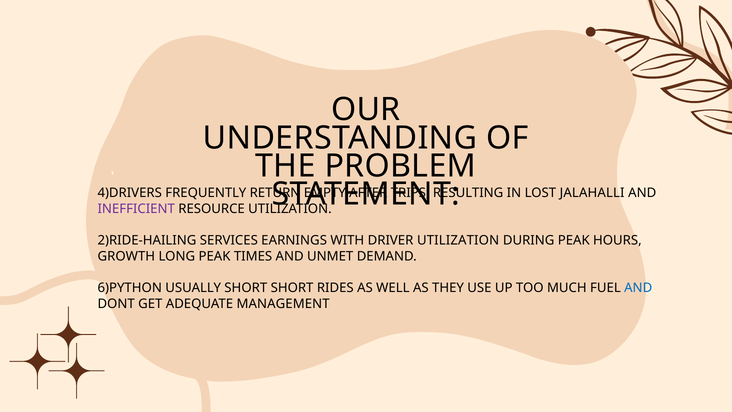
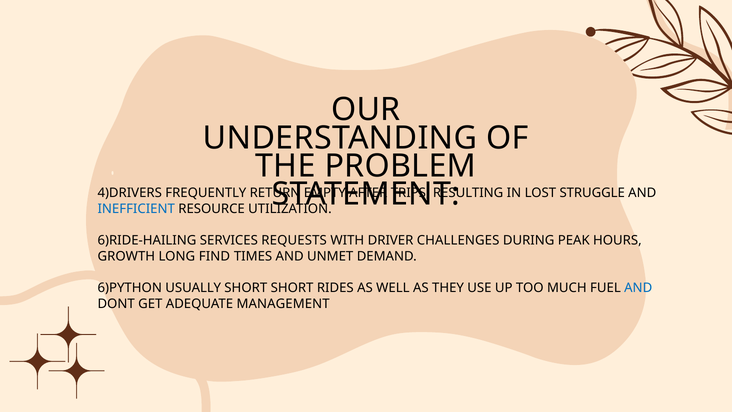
JALAHALLI: JALAHALLI -> STRUGGLE (592, 193)
INEFFICIENT colour: purple -> blue (136, 209)
2)RIDE-HAILING: 2)RIDE-HAILING -> 6)RIDE-HAILING (147, 240)
EARNINGS: EARNINGS -> REQUESTS (294, 240)
DRIVER UTILIZATION: UTILIZATION -> CHALLENGES (458, 240)
LONG PEAK: PEAK -> FIND (214, 256)
